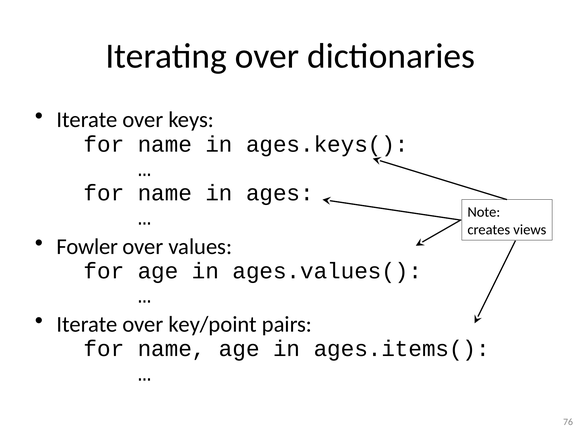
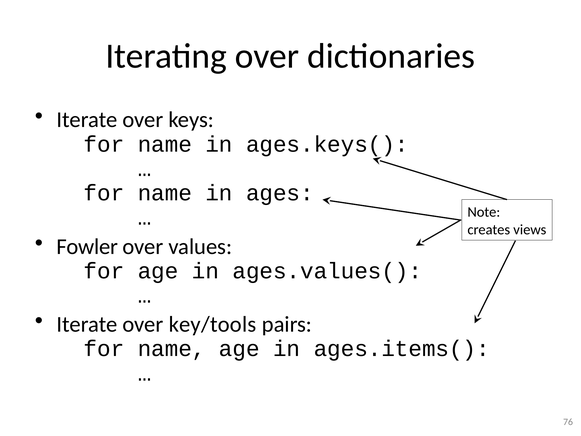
key/point: key/point -> key/tools (212, 324)
